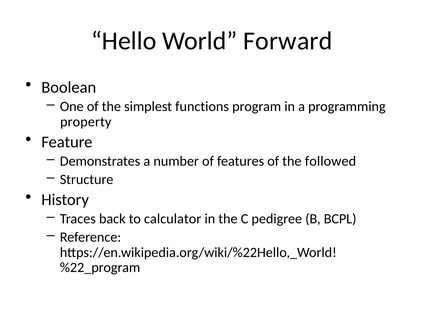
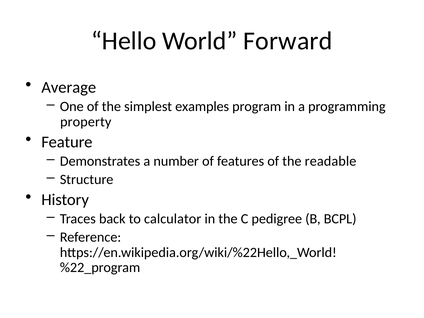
Boolean: Boolean -> Average (69, 87)
functions: functions -> examples (202, 107)
followed: followed -> readable (331, 161)
